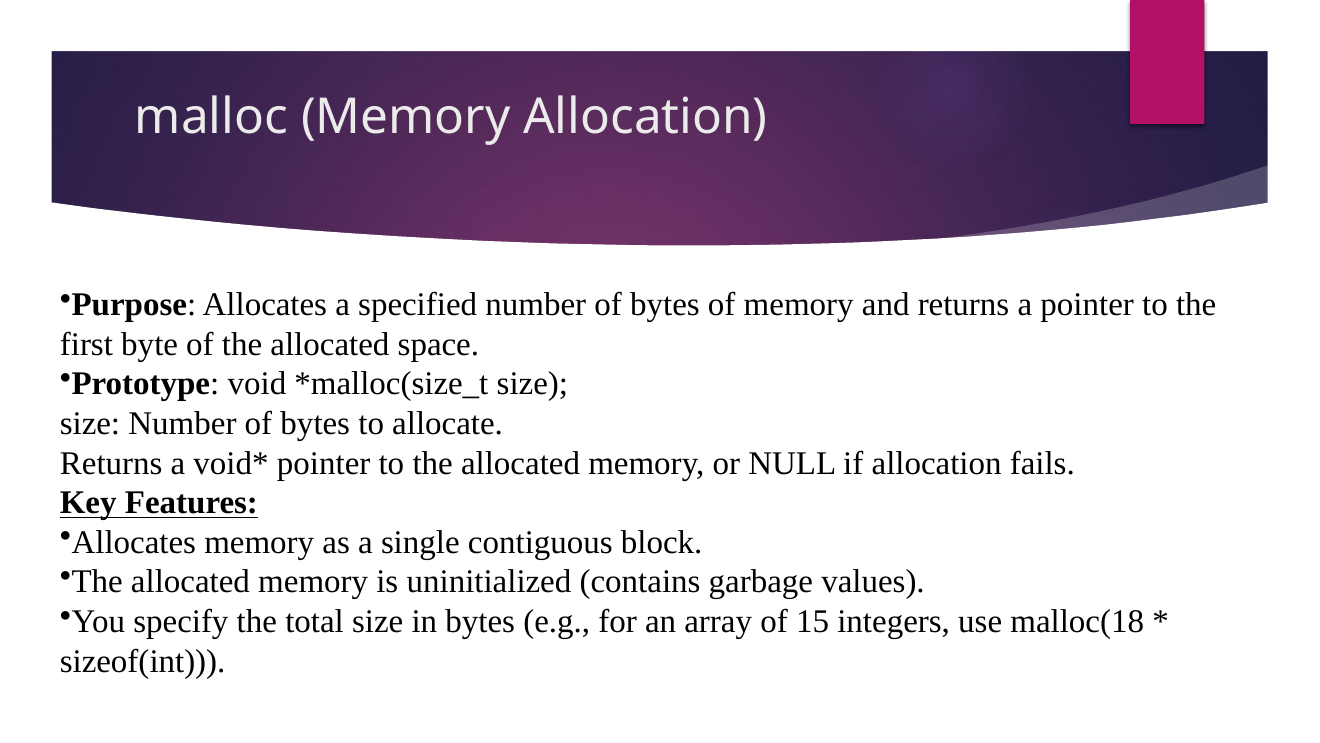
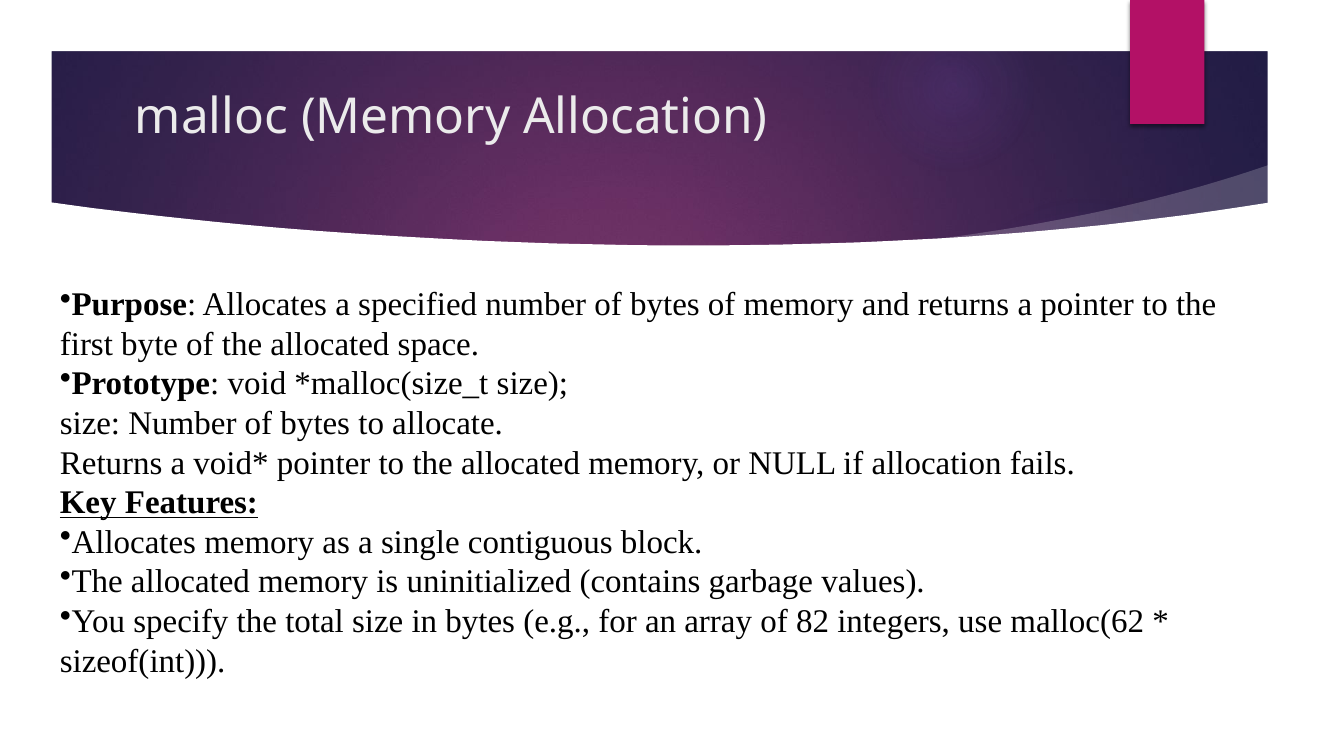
15: 15 -> 82 (813, 621)
malloc(18: malloc(18 -> malloc(62 (1077, 621)
